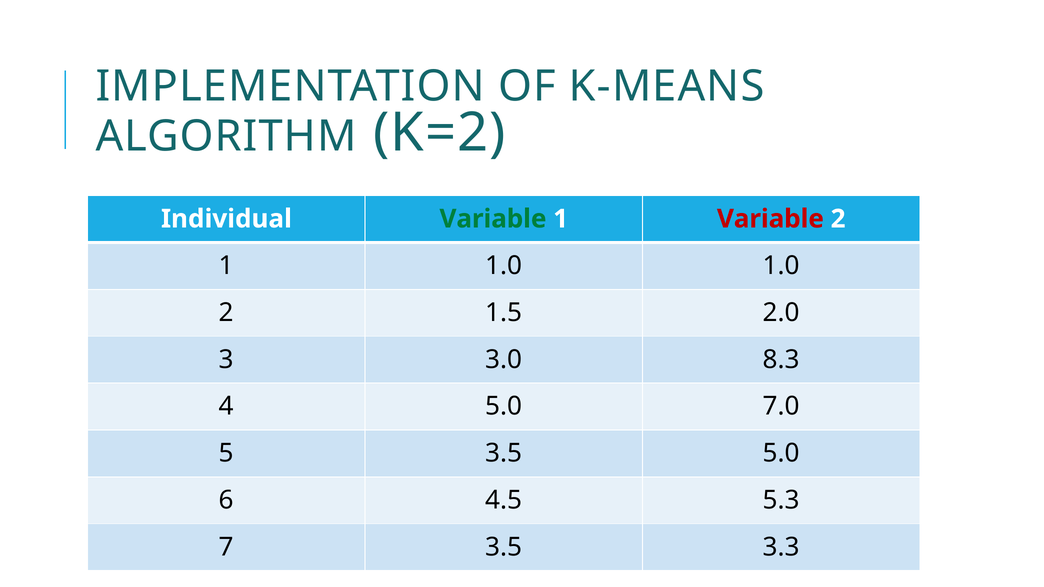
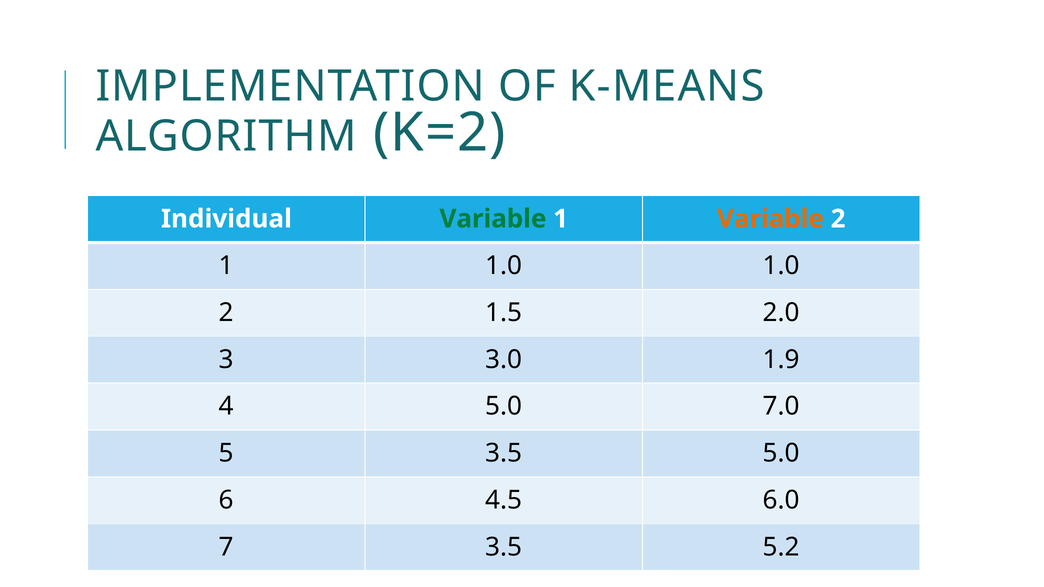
Variable colour: red -> orange (770, 219)
8.3: 8.3 -> 1.9 (781, 360)
5.3: 5.3 -> 6.0 (781, 500)
3.3: 3.3 -> 5.2 (781, 547)
